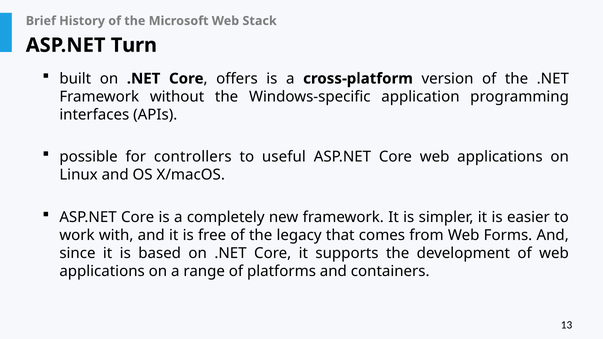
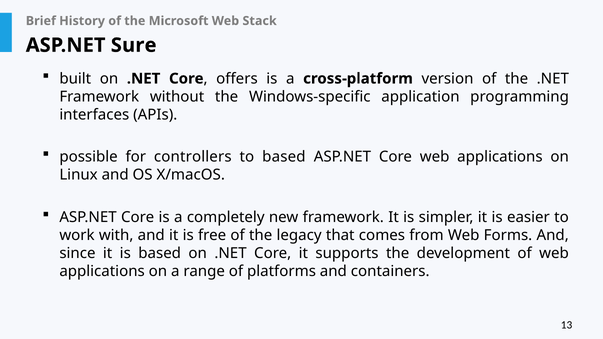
Turn: Turn -> Sure (134, 45)
to useful: useful -> based (284, 157)
